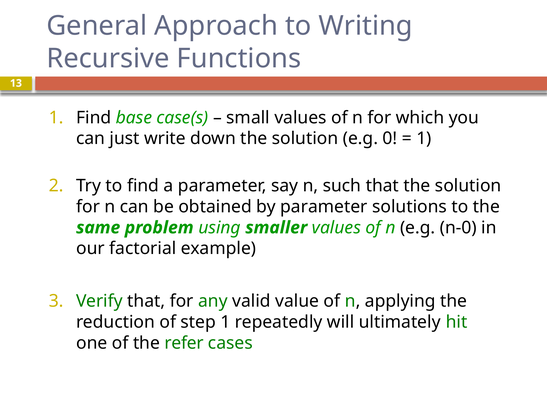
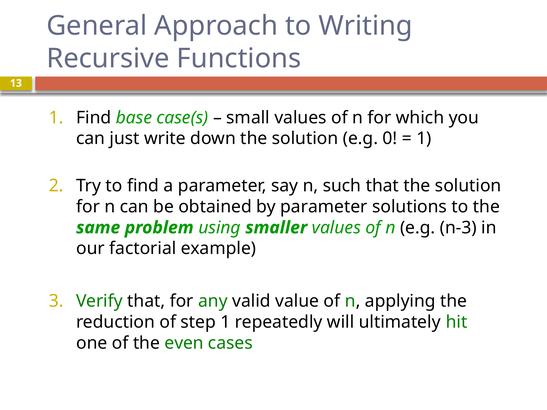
n-0: n-0 -> n-3 (458, 228)
refer: refer -> even (184, 343)
